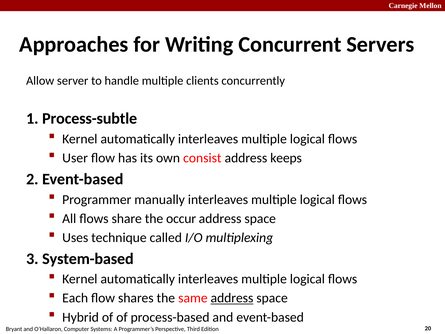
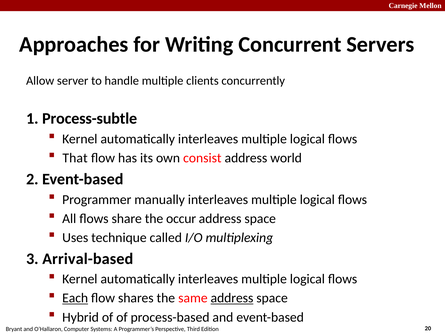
User: User -> That (75, 158)
keeps: keeps -> world (286, 158)
System-based: System-based -> Arrival-based (88, 259)
Each underline: none -> present (75, 298)
